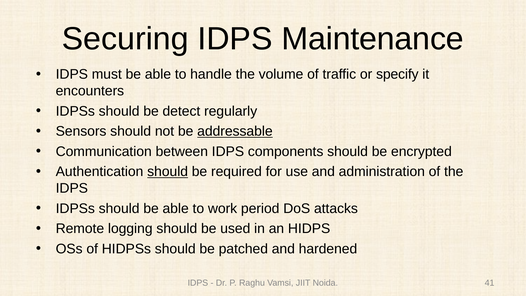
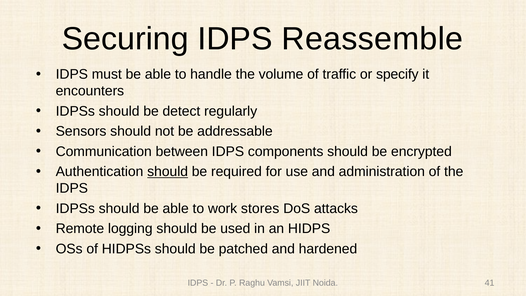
Maintenance: Maintenance -> Reassemble (372, 39)
addressable underline: present -> none (235, 131)
period: period -> stores (260, 208)
